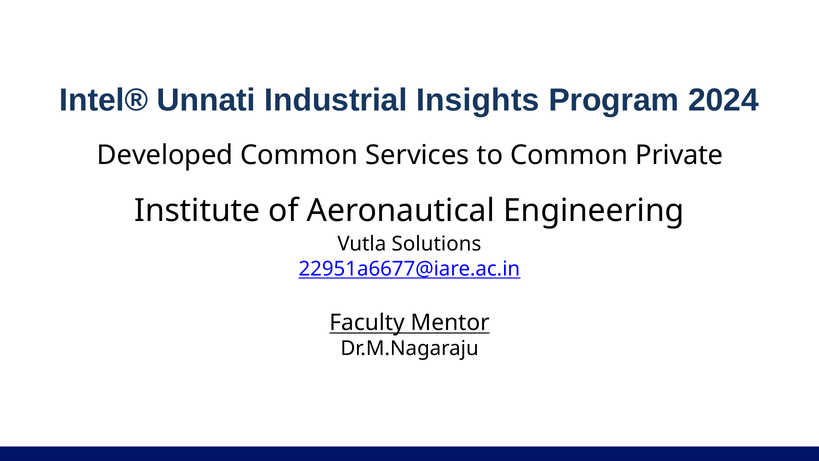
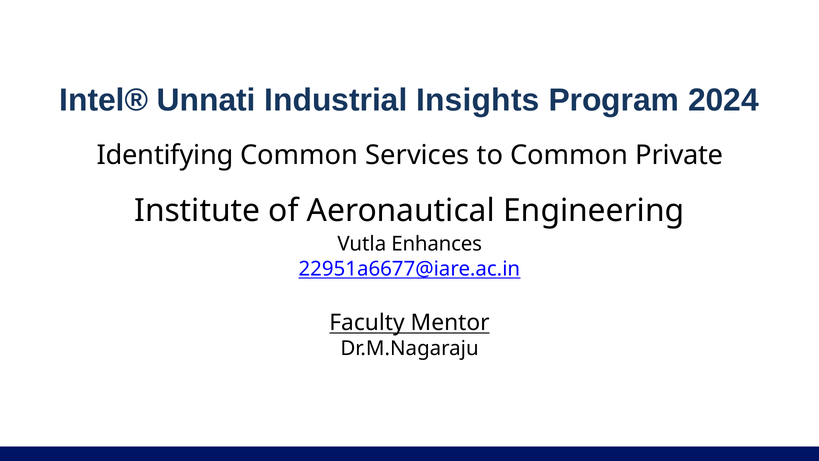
Developed: Developed -> Identifying (165, 155)
Solutions: Solutions -> Enhances (437, 244)
